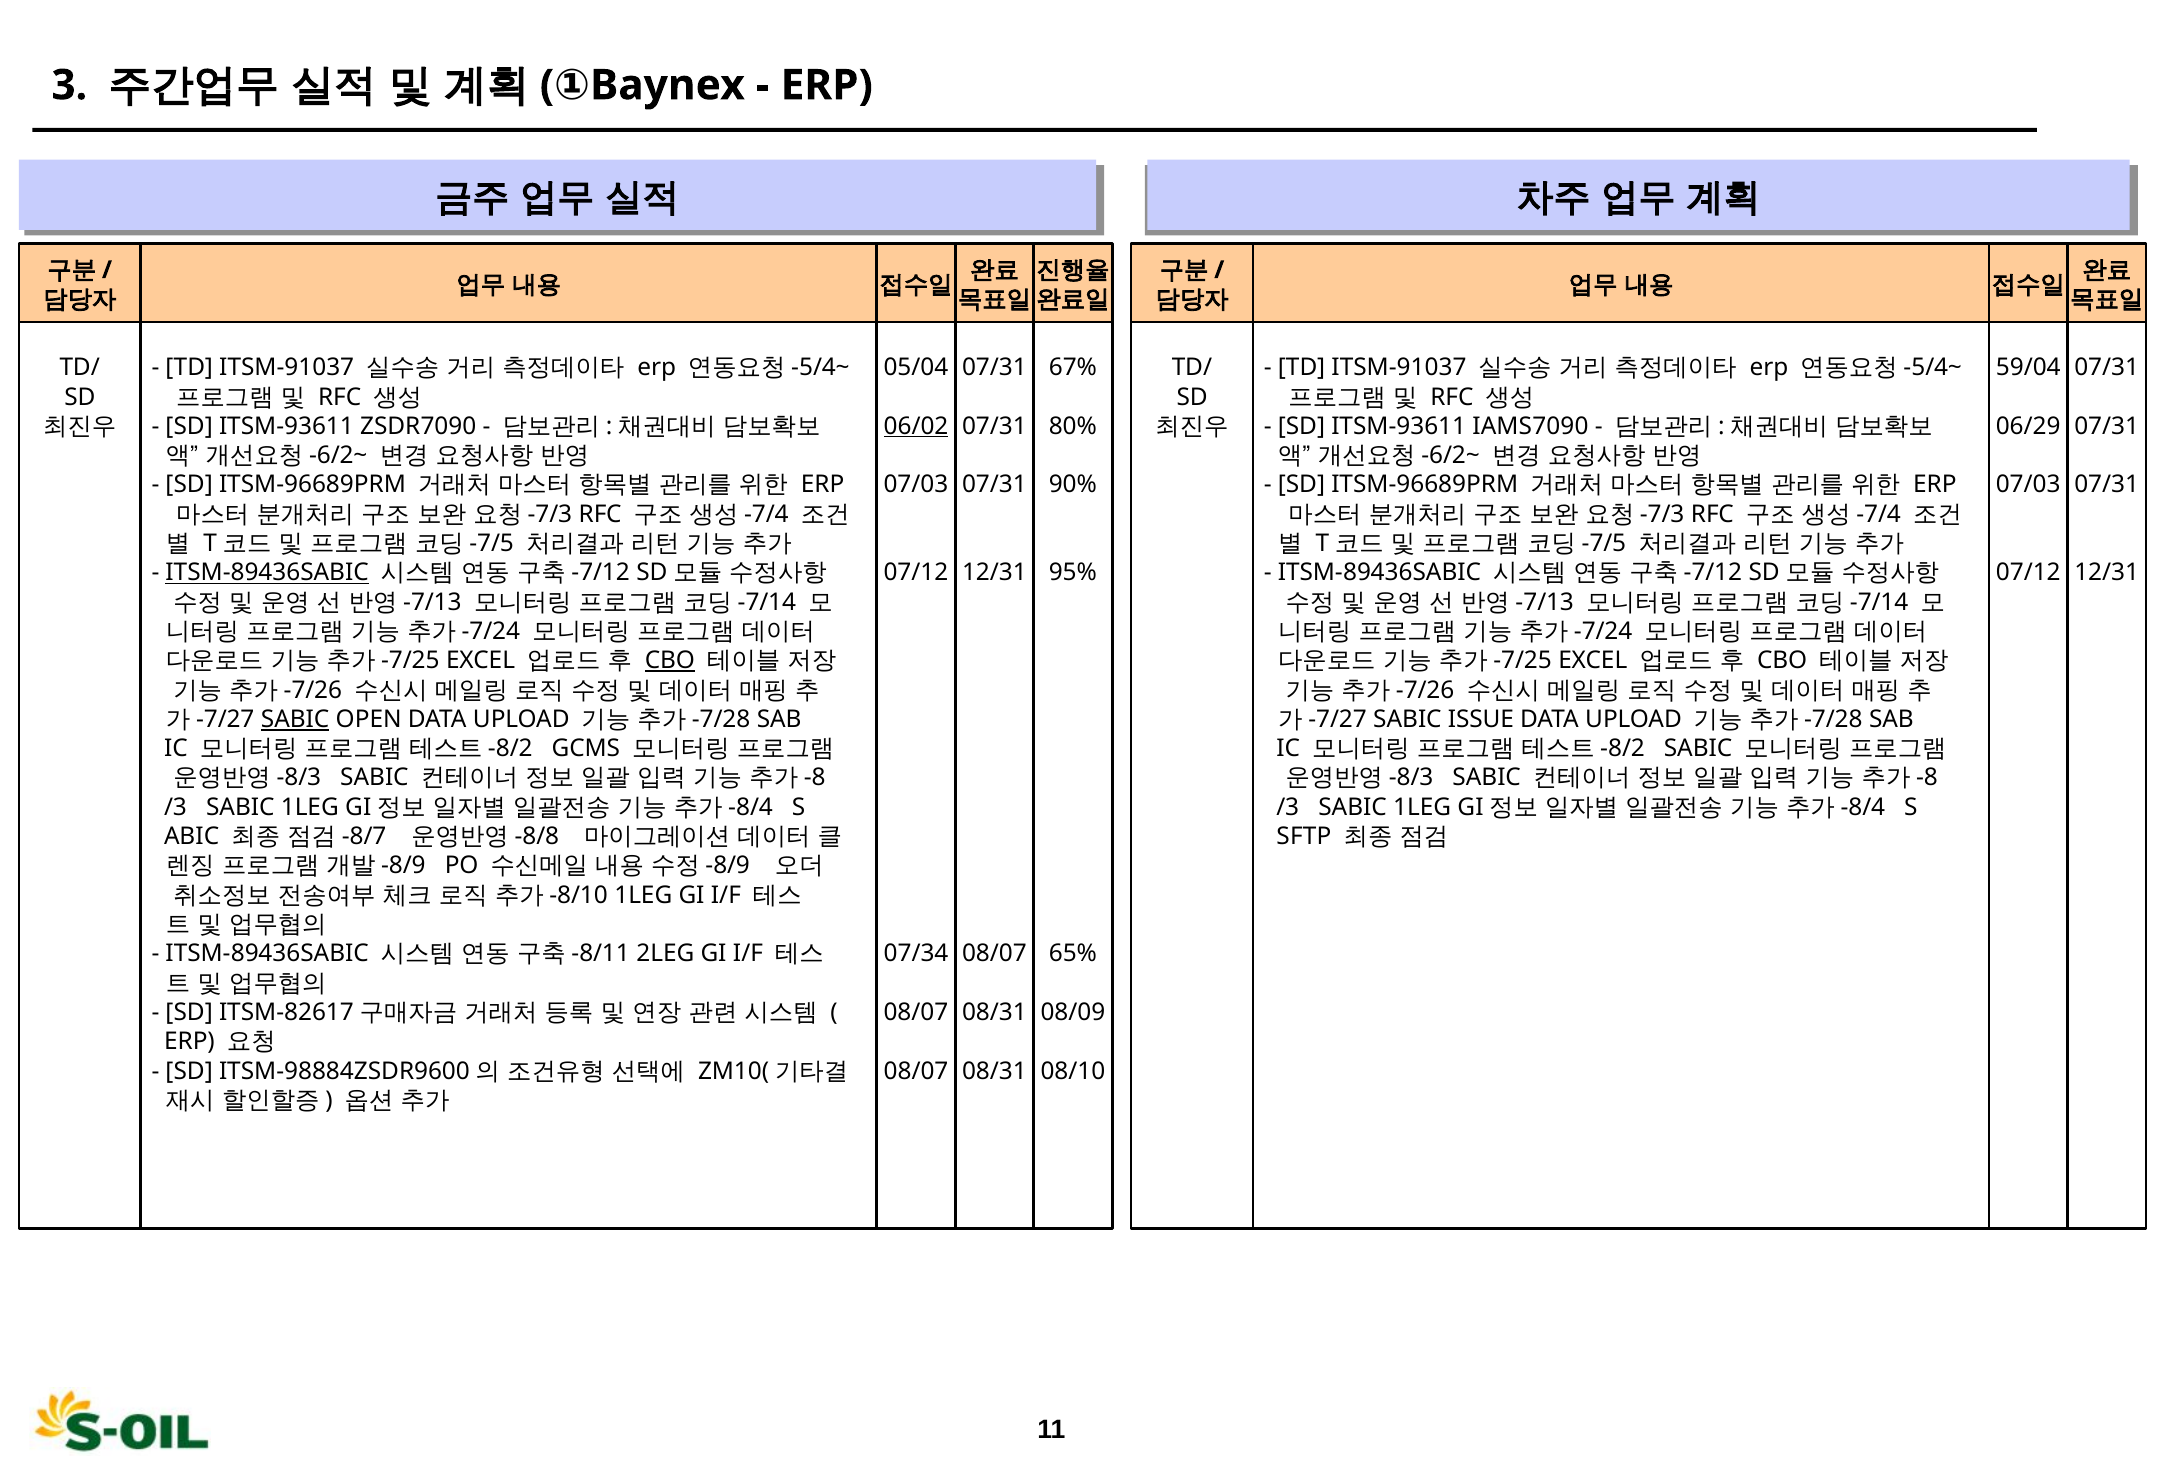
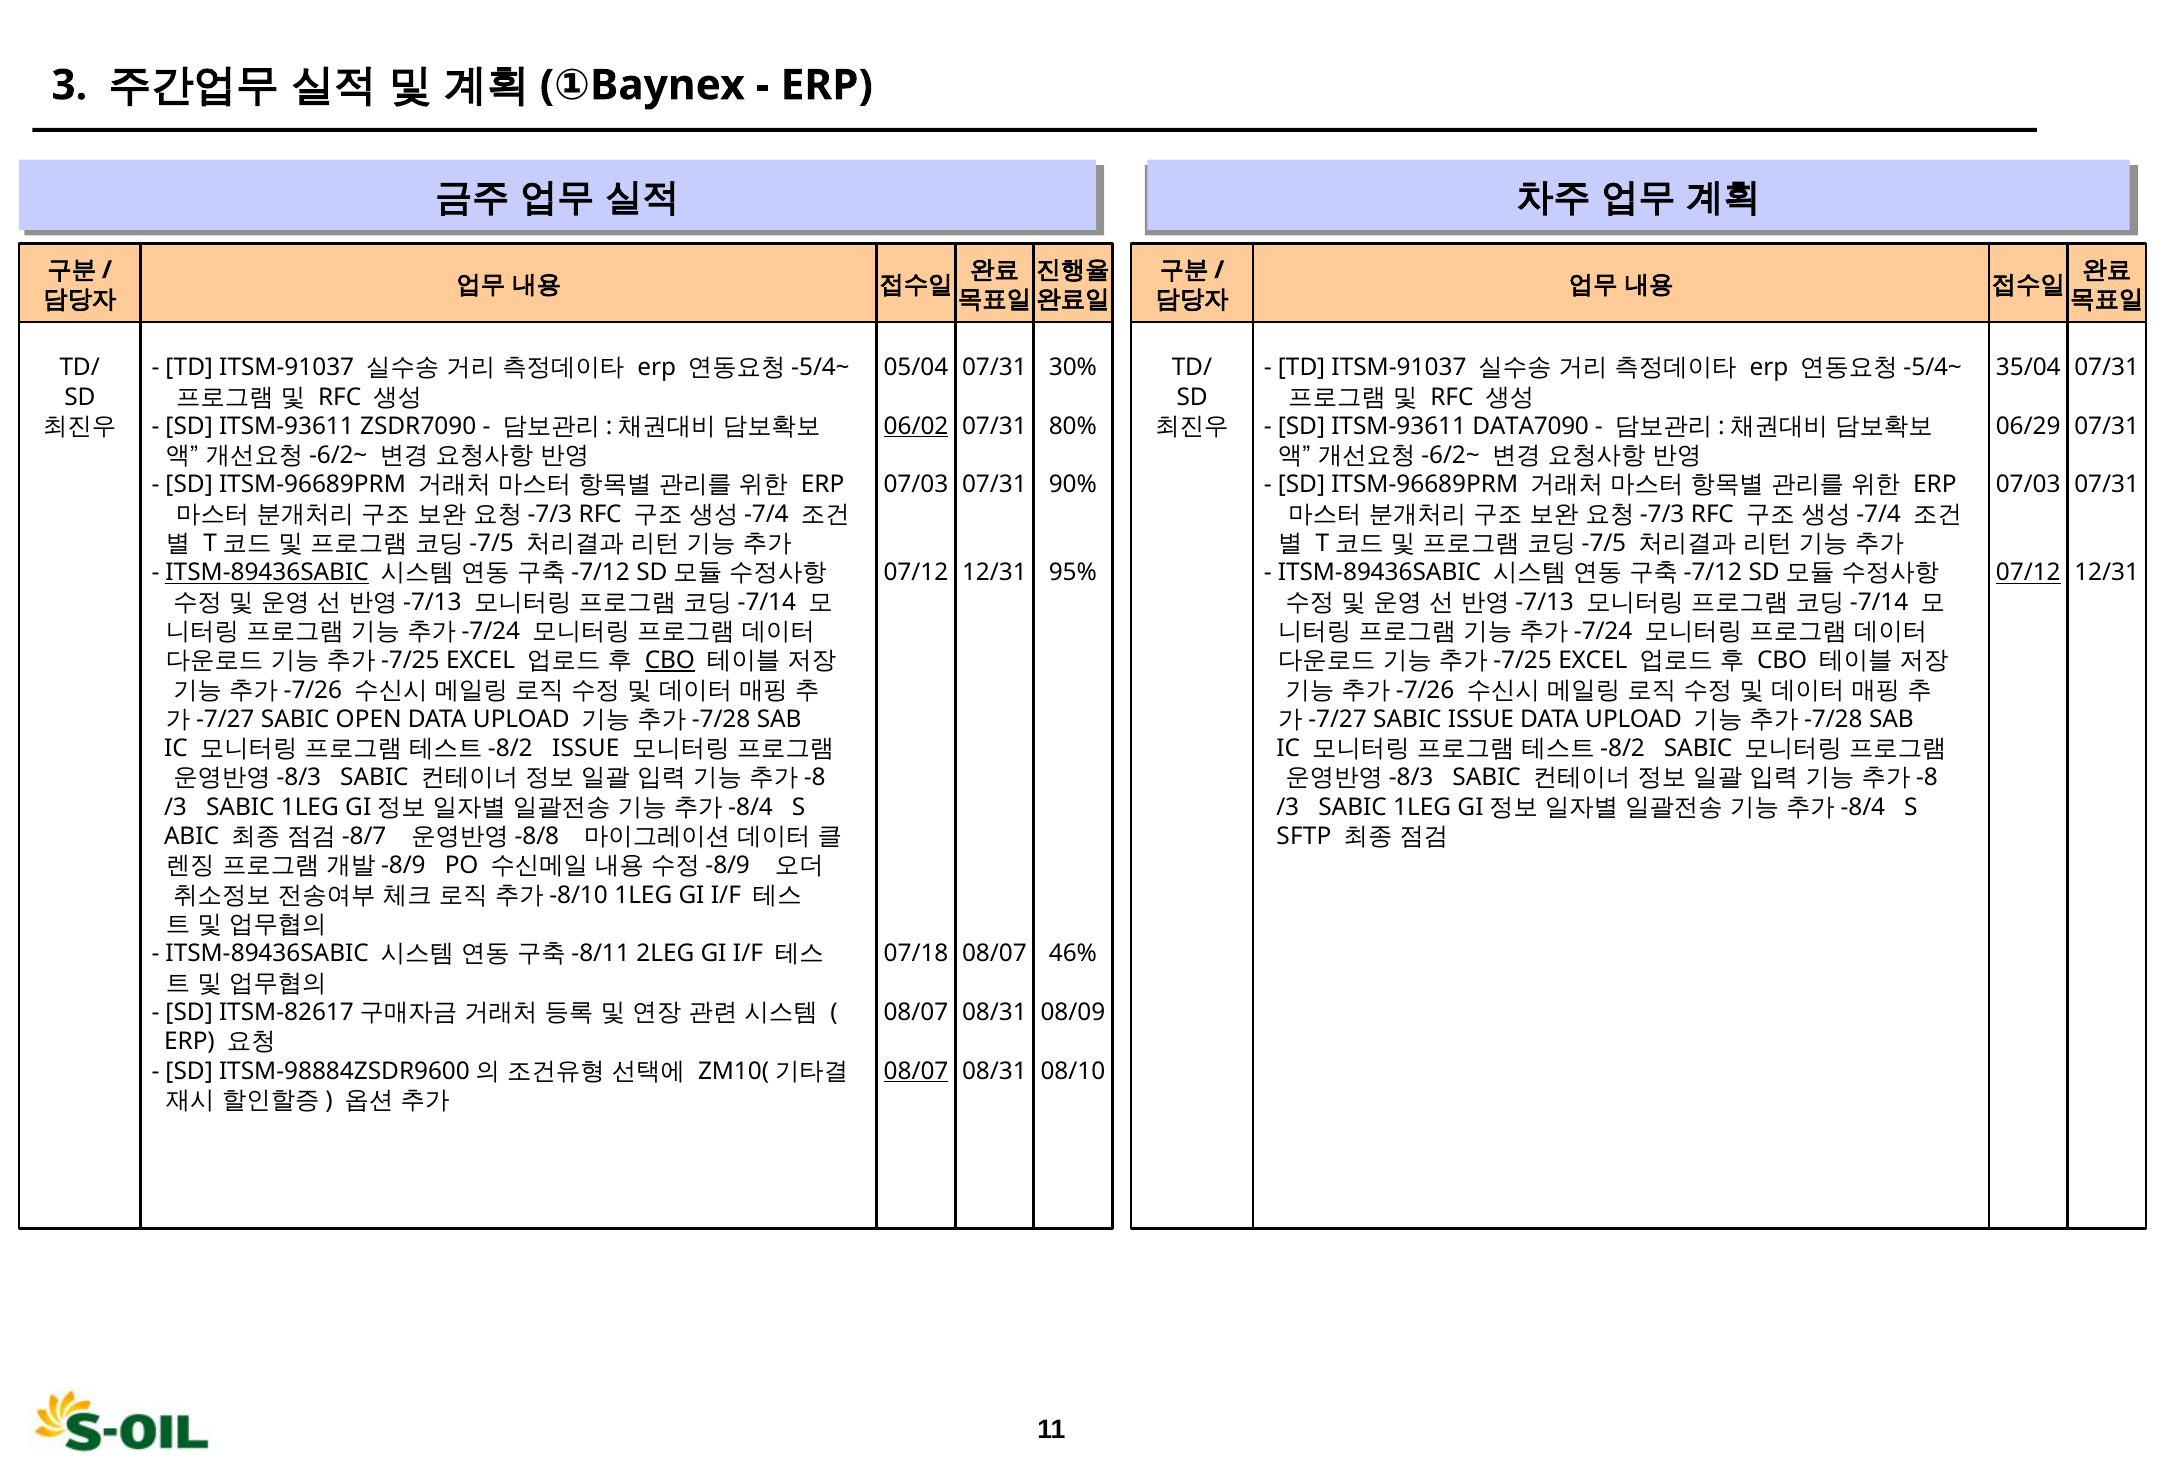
67%: 67% -> 30% (1073, 368)
59/04: 59/04 -> 35/04 (2028, 368)
IAMS7090: IAMS7090 -> DATA7090 (1531, 426)
07/12 underline: none -> present (2028, 573)
SABIC underline: present -> none (295, 719)
GCMS: GCMS -> ISSUE (586, 749)
07/34: 07/34 -> 07/18 (916, 954)
65%: 65% -> 46% (1073, 954)
08/07 underline: none -> present (916, 1071)
